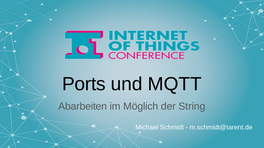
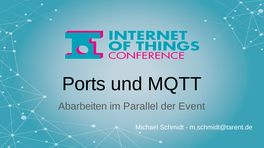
Möglich: Möglich -> Parallel (141, 107)
String: String -> Event (192, 107)
